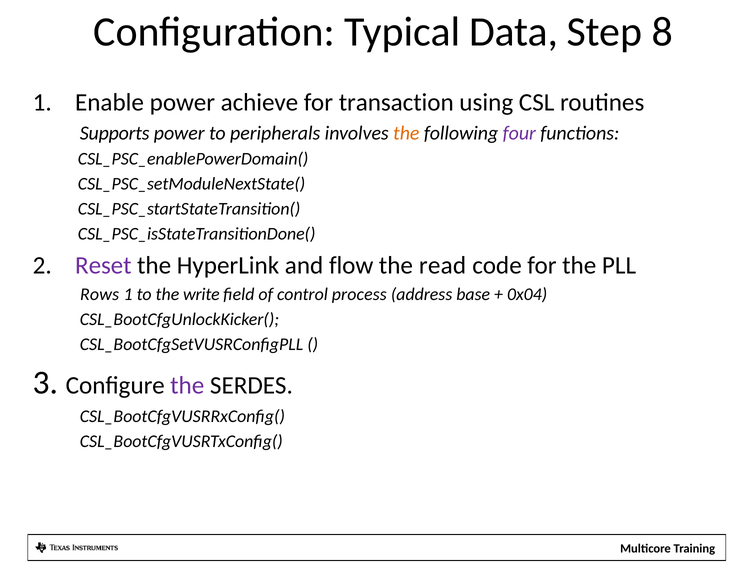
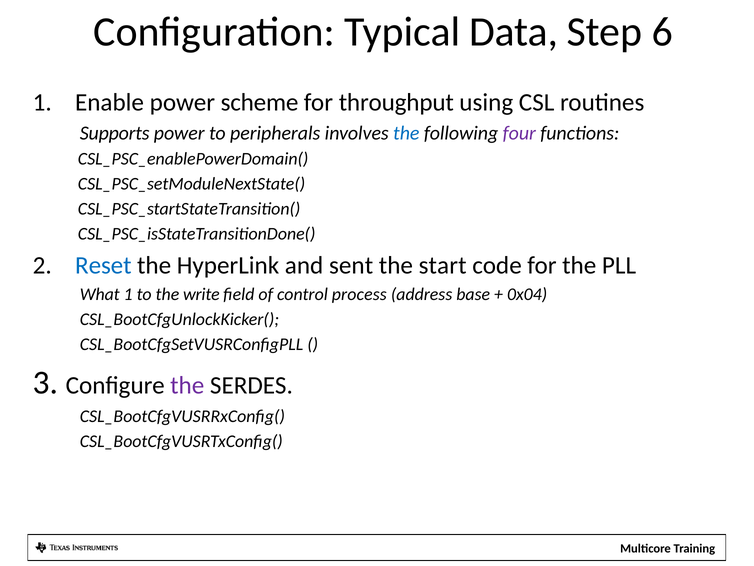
8: 8 -> 6 (662, 32)
achieve: achieve -> scheme (260, 102)
transaction: transaction -> throughput (396, 102)
the colour: orange -> blue (406, 133)
Reset colour: purple -> blue (103, 265)
flow: flow -> sent (351, 265)
read: read -> start (443, 265)
Rows: Rows -> What (100, 294)
